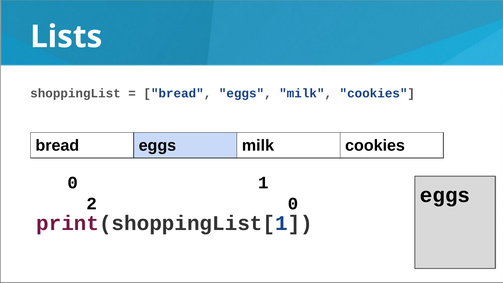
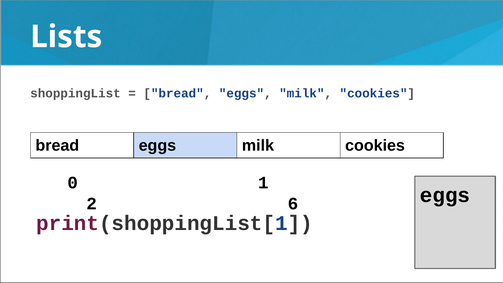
2 0: 0 -> 6 (293, 204)
